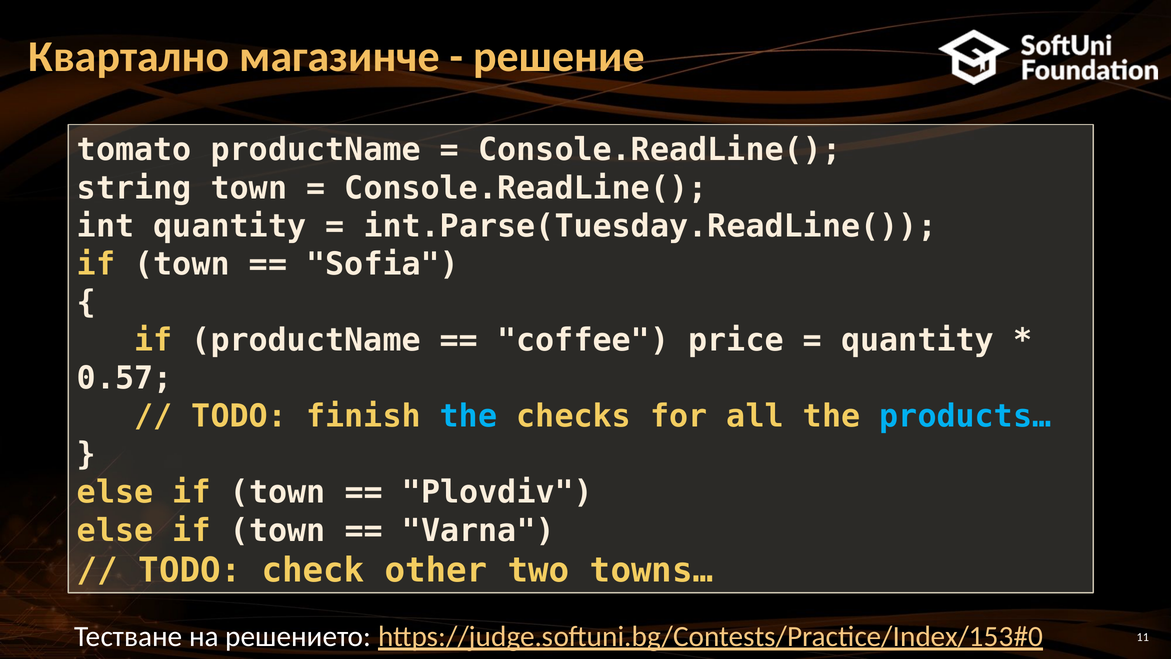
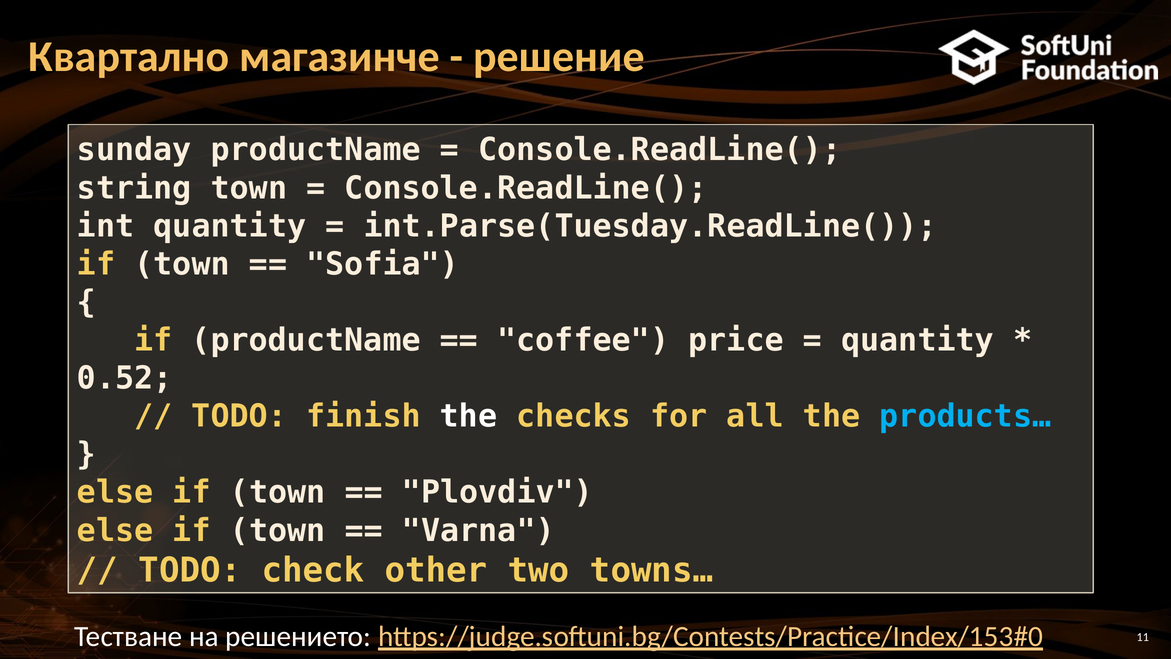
tomato: tomato -> sunday (134, 150)
0.57: 0.57 -> 0.52 (125, 378)
the colour: light blue -> white (469, 416)
